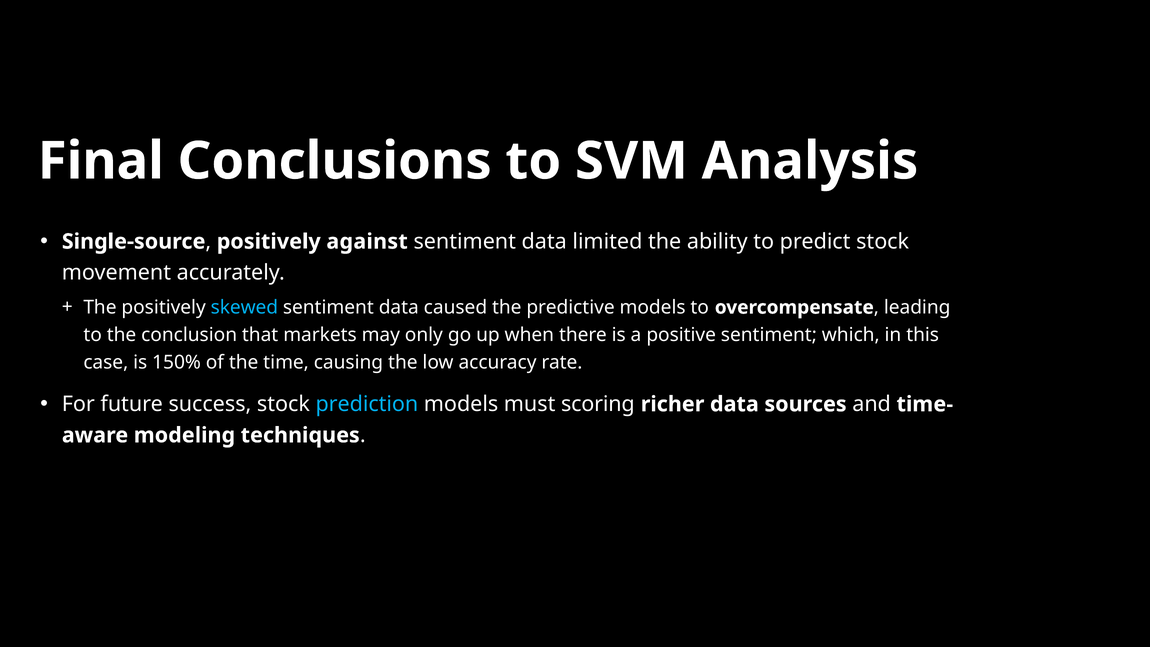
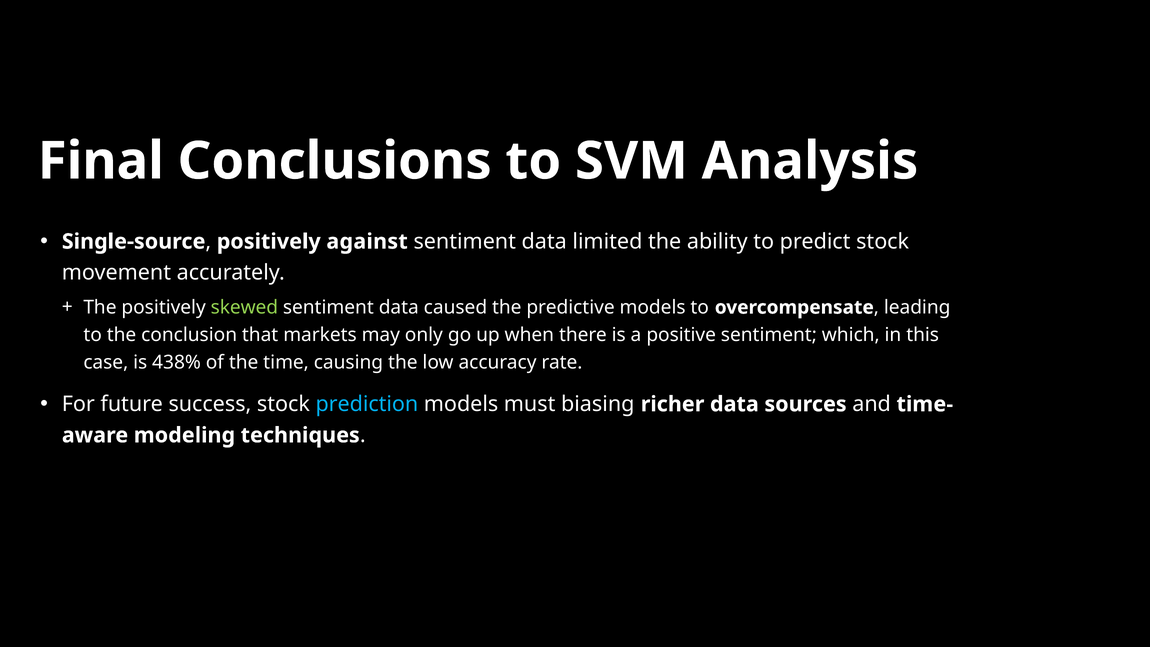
skewed colour: light blue -> light green (244, 307)
150%: 150% -> 438% (176, 362)
scoring: scoring -> biasing (598, 404)
